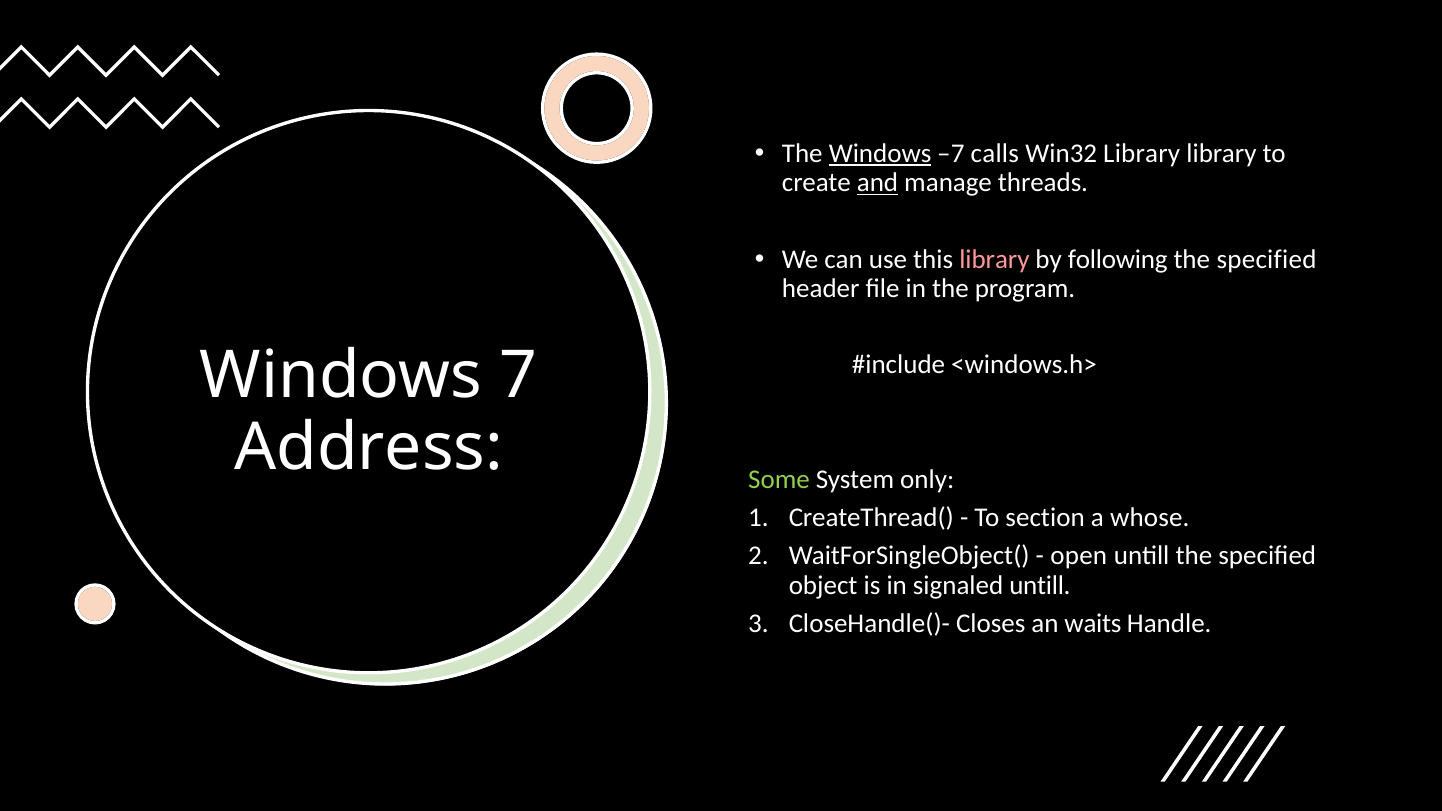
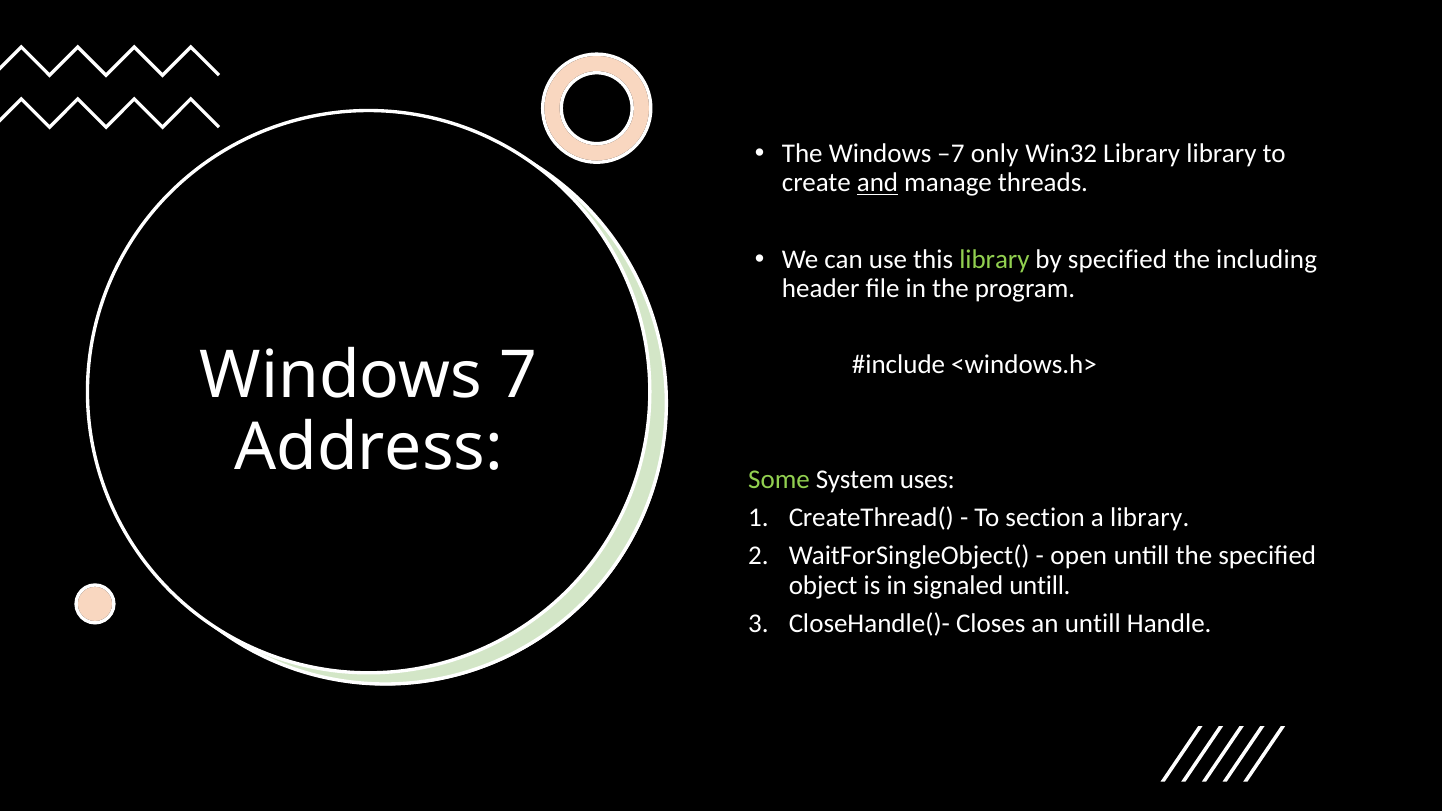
Windows underline: present -> none (880, 154)
calls: calls -> only (995, 154)
library colour: pink -> light green (994, 259)
by following: following -> specified (1118, 259)
specified: specified -> including (1267, 259)
only: only -> uses (927, 479)
a whose: whose -> library (1150, 518)
an waits: waits -> untill (1093, 623)
